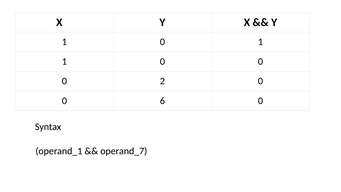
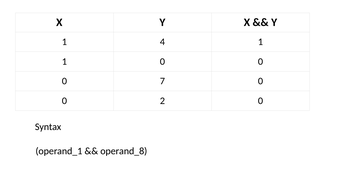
0: 0 -> 4 (162, 42)
2: 2 -> 7 (162, 81)
6: 6 -> 2 (162, 101)
operand_7: operand_7 -> operand_8 (124, 151)
